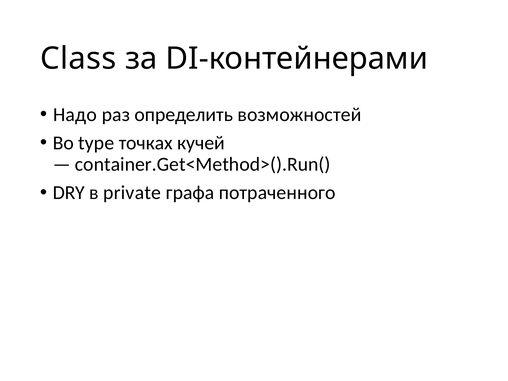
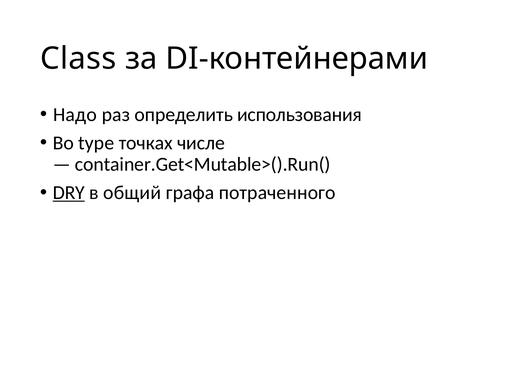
возможностей: возможностей -> использования (300, 115)
кучей: кучей -> числе (201, 143)
container.Get<Method>().Run(: container.Get<Method>().Run( -> container.Get<Mutable>().Run( (203, 164)
DRY underline: none -> present (69, 193)
private: private -> общий (132, 193)
